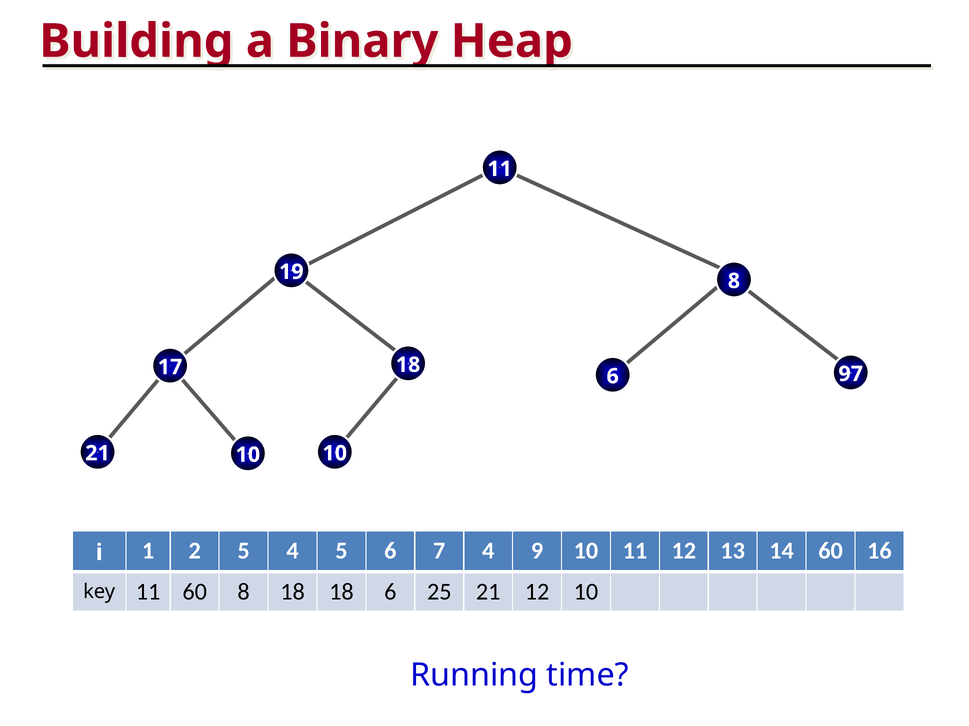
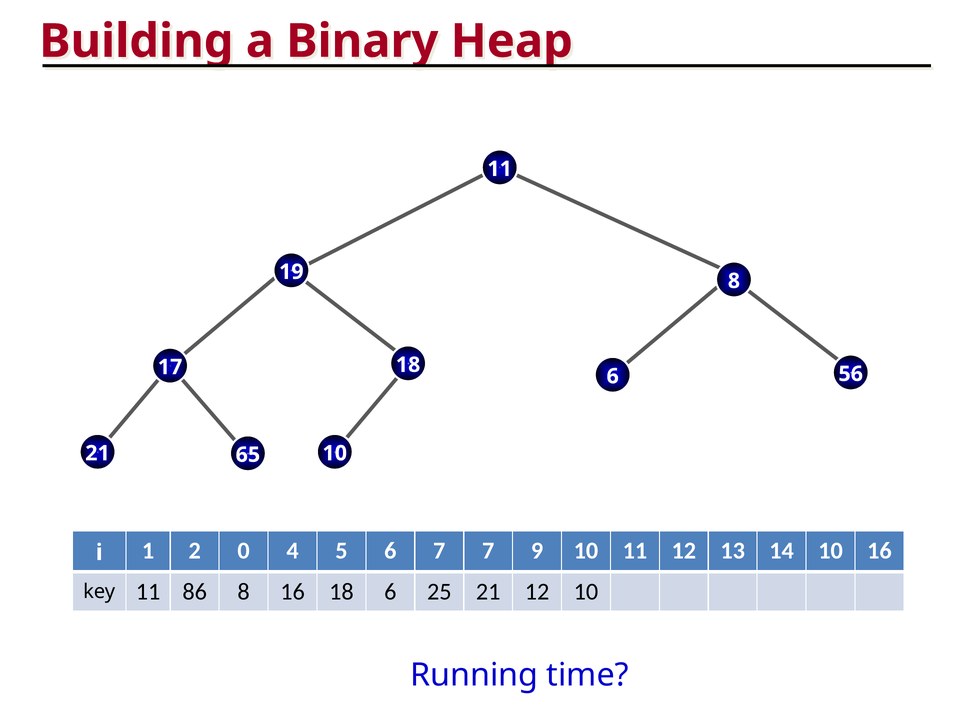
97: 97 -> 56 (851, 374)
21 10: 10 -> 65 (248, 455)
2 5: 5 -> 0 (244, 551)
7 4: 4 -> 7 (488, 551)
14 60: 60 -> 10 (831, 551)
11 60: 60 -> 86 (195, 592)
8 18: 18 -> 16 (293, 592)
